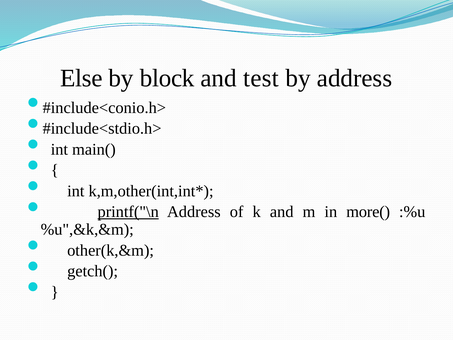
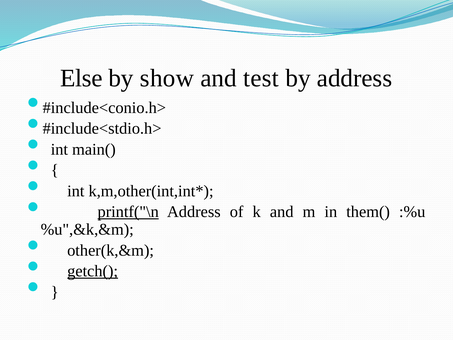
block: block -> show (167, 78)
more(: more( -> them( (368, 212)
getch( underline: none -> present (93, 271)
